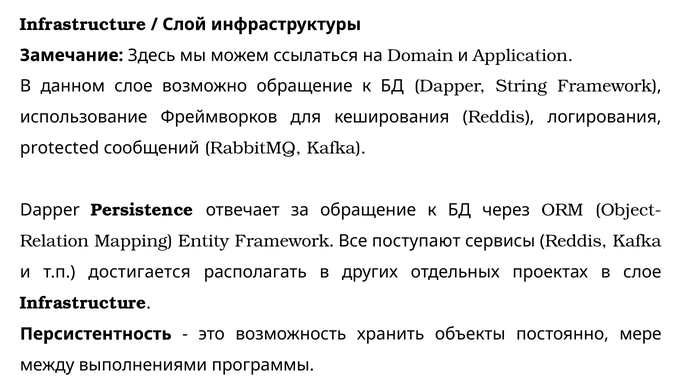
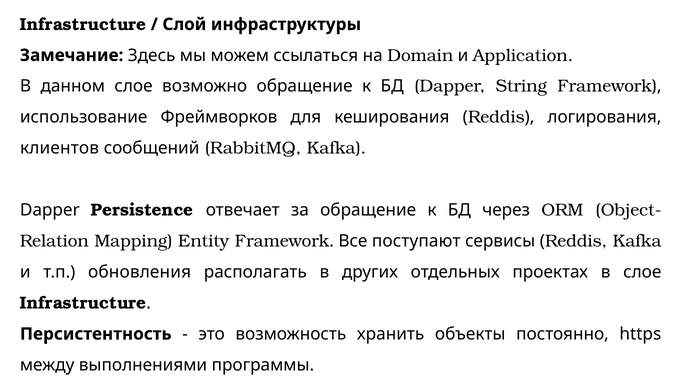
protected: protected -> клиентов (60, 148)
достигается: достигается -> обновления (140, 272)
мере: мере -> https (640, 333)
